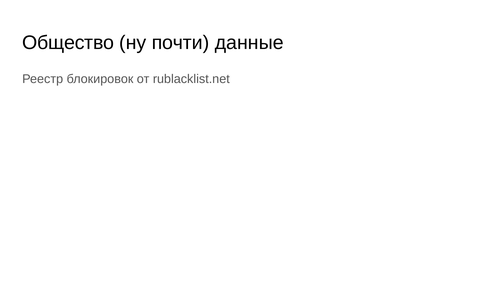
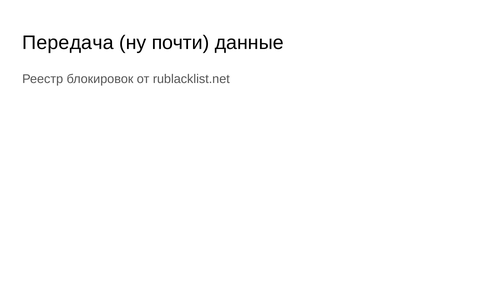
Общество: Общество -> Передача (68, 43)
